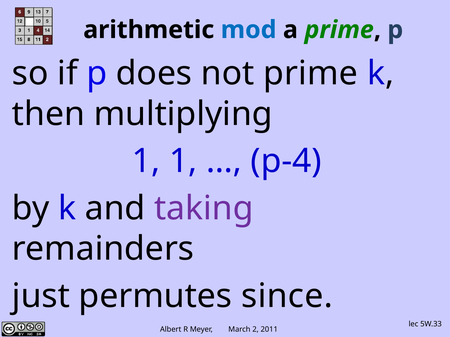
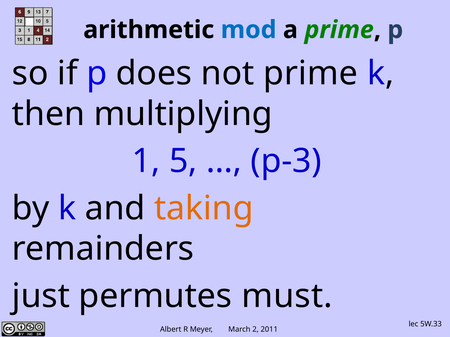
1 1: 1 -> 5 (183, 161)
p-4: p-4 -> p-3 (286, 161)
taking colour: purple -> orange (204, 209)
since: since -> must (287, 296)
